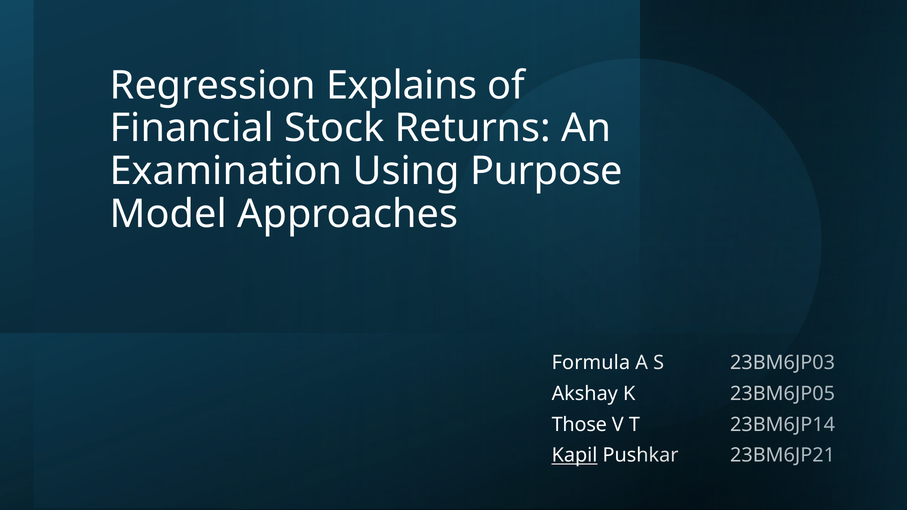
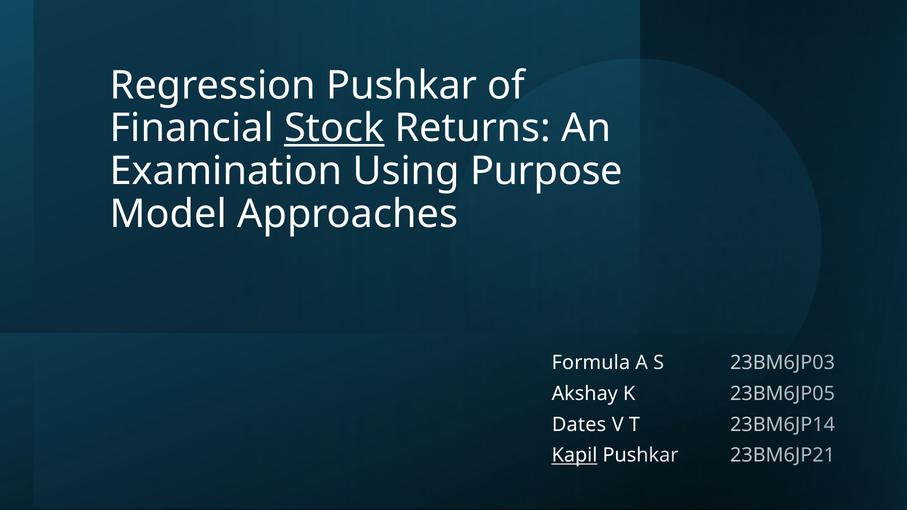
Regression Explains: Explains -> Pushkar (402, 85)
Stock underline: none -> present (334, 128)
Those: Those -> Dates (579, 425)
